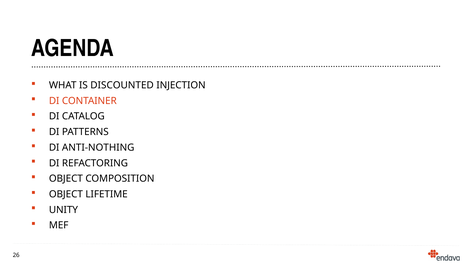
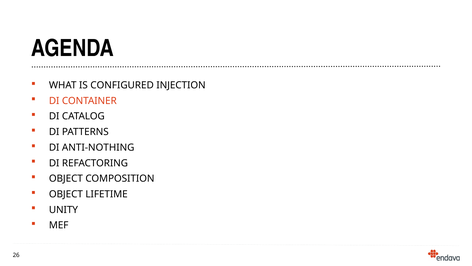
DISCOUNTED: DISCOUNTED -> CONFIGURED (122, 85)
